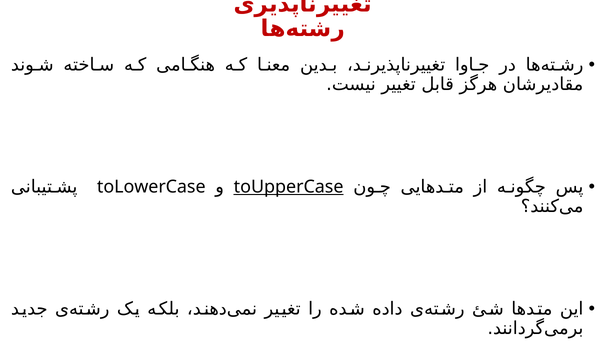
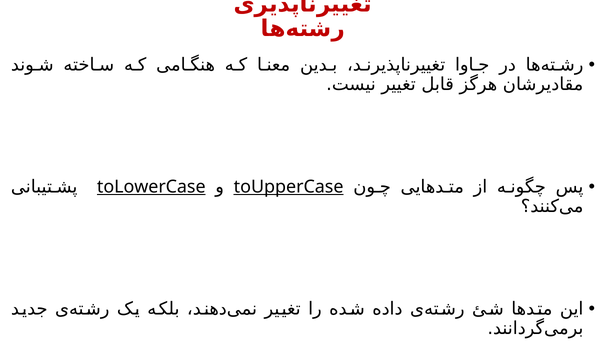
toLowerCase underline: none -> present (151, 187)
